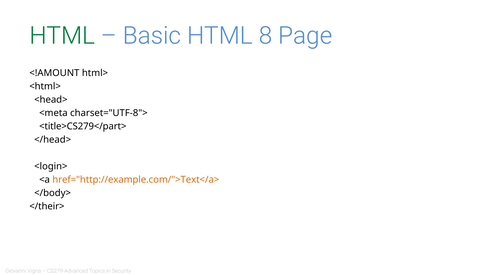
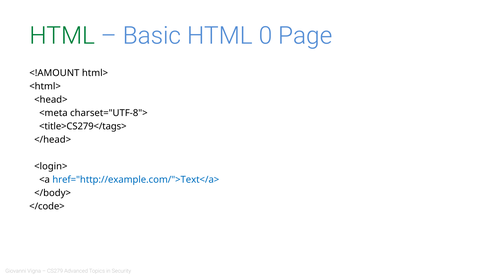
8: 8 -> 0 (266, 36)
<title>CS279</part>: <title>CS279</part> -> <title>CS279</tags> (83, 126)
href="http://example.com/">Text</a> colour: orange -> blue (136, 180)
</their>: </their> -> </code> (47, 206)
